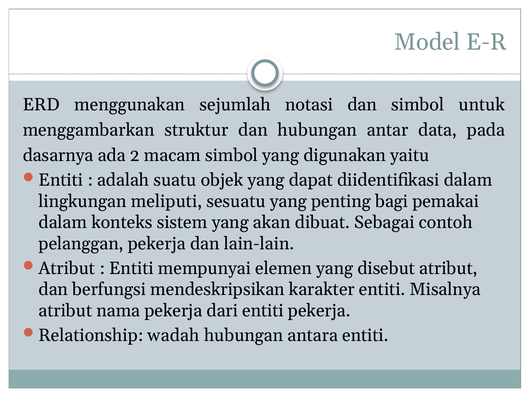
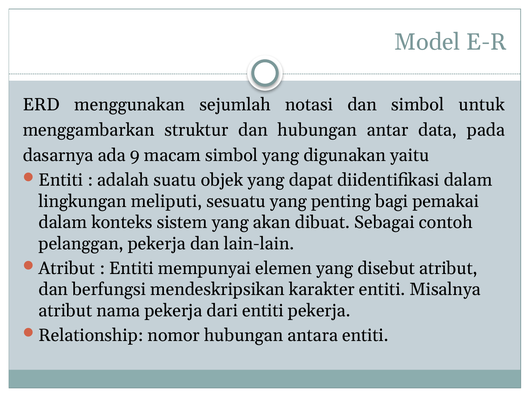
2: 2 -> 9 (135, 156)
wadah: wadah -> nomor (174, 336)
